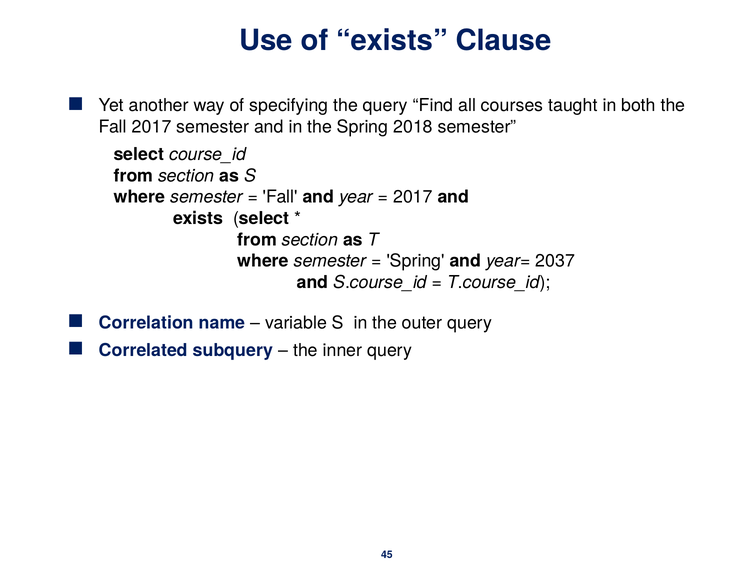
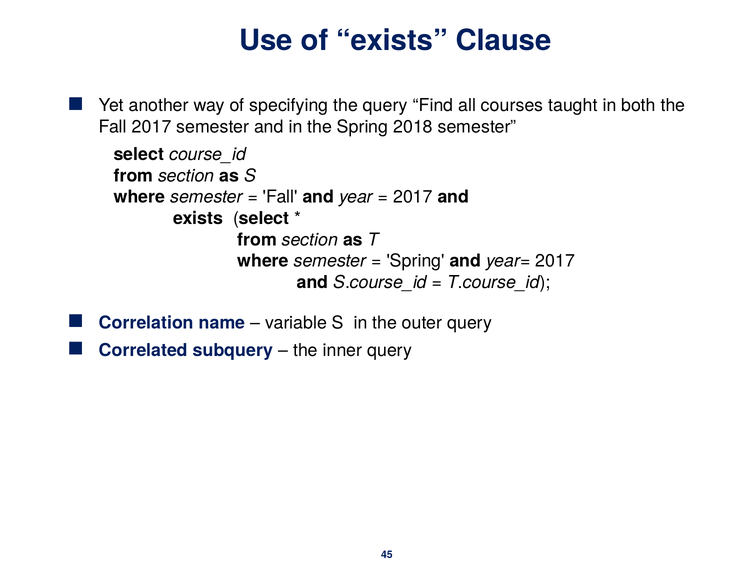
year= 2037: 2037 -> 2017 (555, 261)
